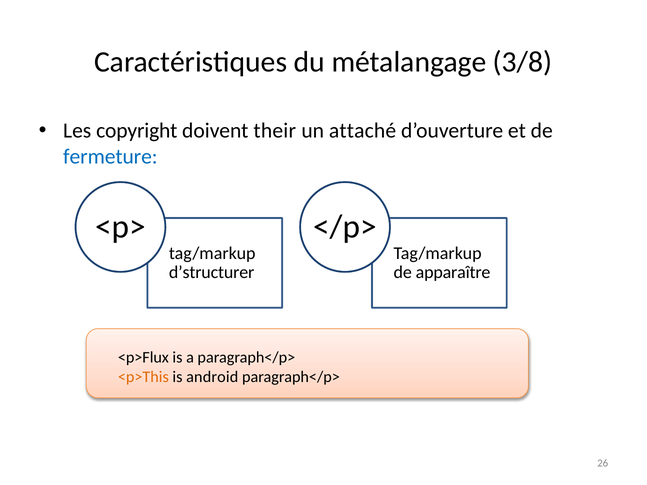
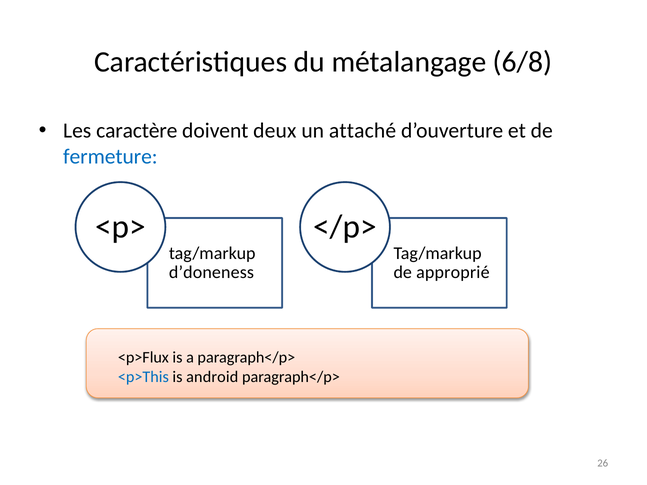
3/8: 3/8 -> 6/8 (523, 62)
copyright: copyright -> caractère (137, 131)
their: their -> deux (275, 131)
d’structurer: d’structurer -> d’doneness (211, 273)
apparaître: apparaître -> approprié (453, 273)
<p>This colour: orange -> blue (143, 377)
